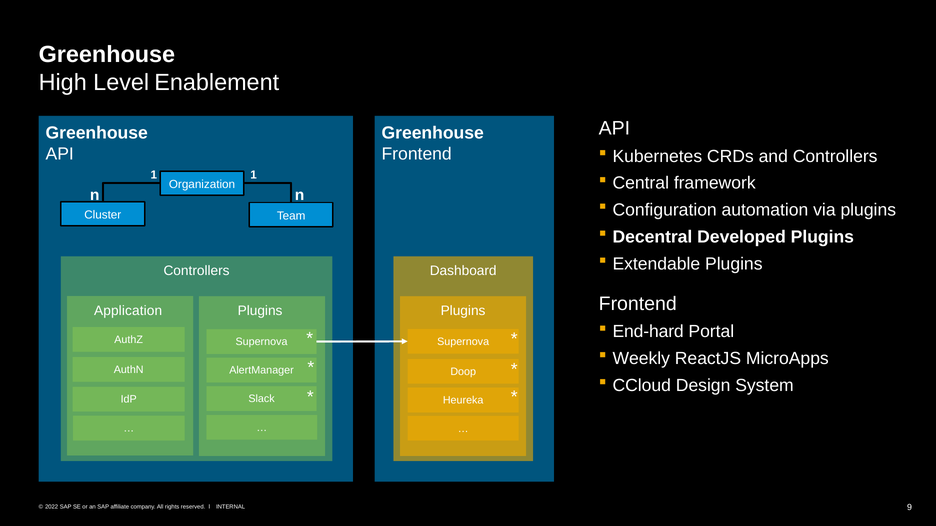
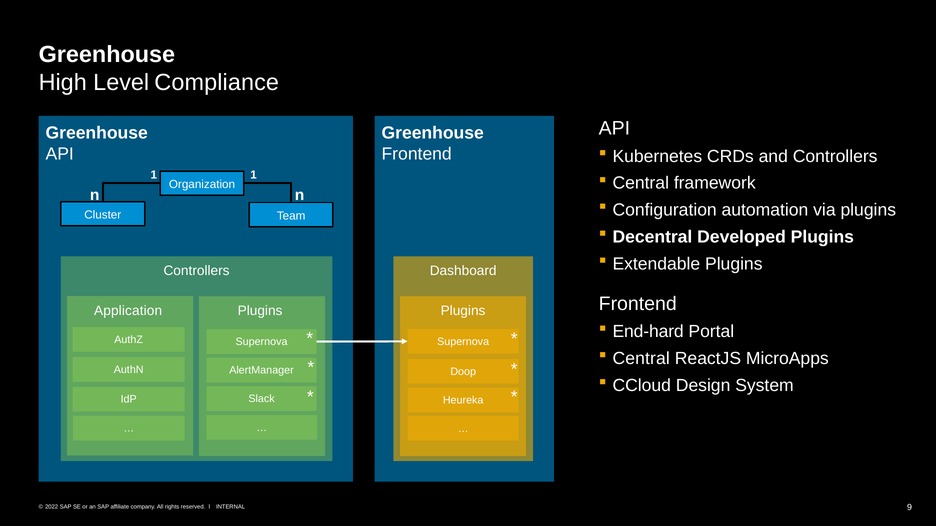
Enablement: Enablement -> Compliance (217, 82)
Weekly: Weekly -> Central (641, 359)
